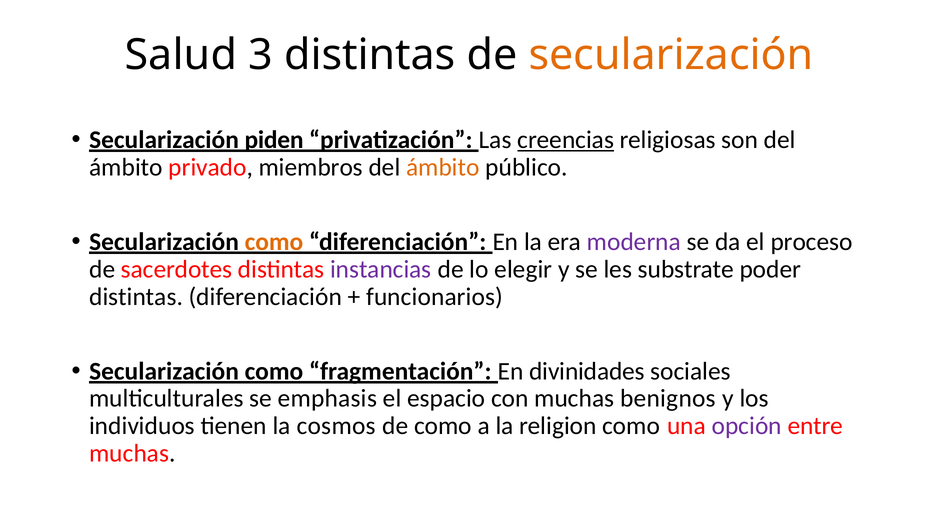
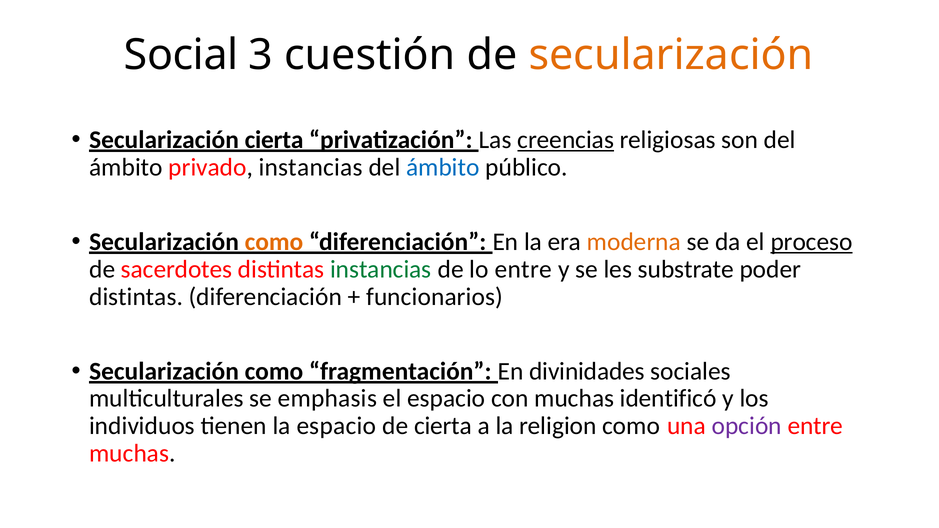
Salud: Salud -> Social (181, 55)
3 distintas: distintas -> cuestión (370, 55)
Secularización piden: piden -> cierta (274, 140)
privado miembros: miembros -> instancias (311, 167)
ámbito colour: orange -> blue (443, 167)
moderna colour: purple -> orange (634, 242)
proceso underline: none -> present (812, 242)
instancias colour: purple -> green (381, 269)
lo elegir: elegir -> entre (523, 269)
benignos: benignos -> identificó (668, 399)
la cosmos: cosmos -> espacio (336, 426)
de como: como -> cierta (443, 426)
